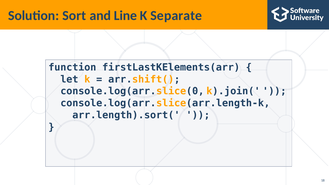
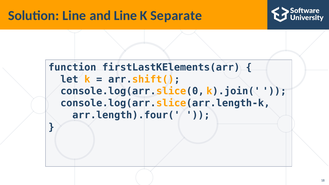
Solution Sort: Sort -> Line (74, 16)
arr.length).sort(: arr.length).sort( -> arr.length).four( (126, 115)
